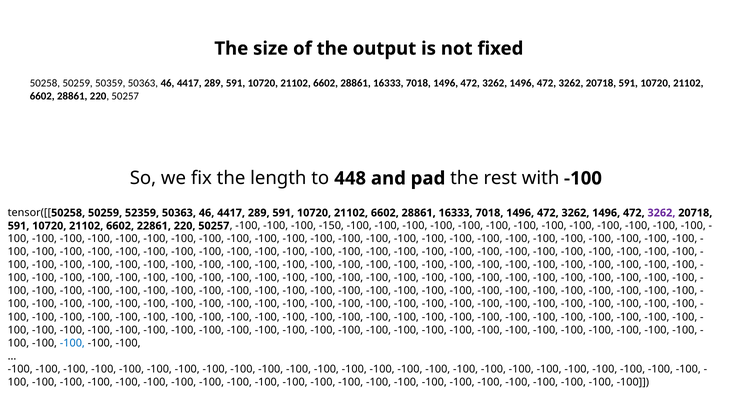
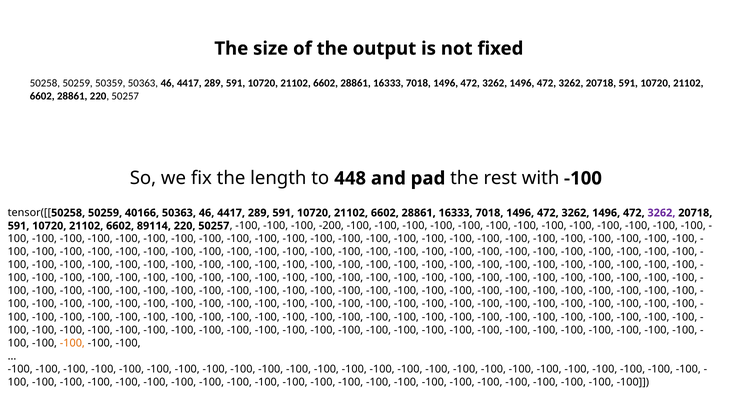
52359: 52359 -> 40166 (142, 213)
22861: 22861 -> 89114 (154, 226)
-150: -150 -> -200 (331, 226)
-100 colour: blue -> orange (72, 343)
